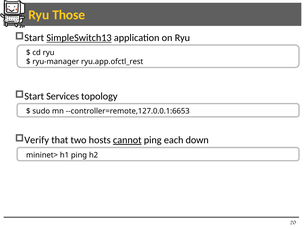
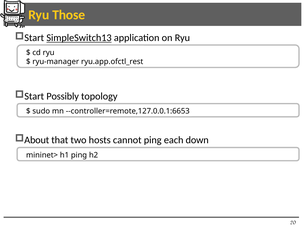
Services: Services -> Possibly (63, 96)
Verify: Verify -> About (37, 140)
cannot underline: present -> none (127, 140)
